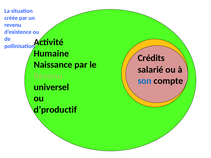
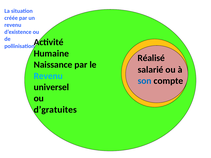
Crédits: Crédits -> Réalisé (151, 58)
Revenu colour: light green -> light blue (48, 76)
d’productif: d’productif -> d’gratuites (55, 110)
